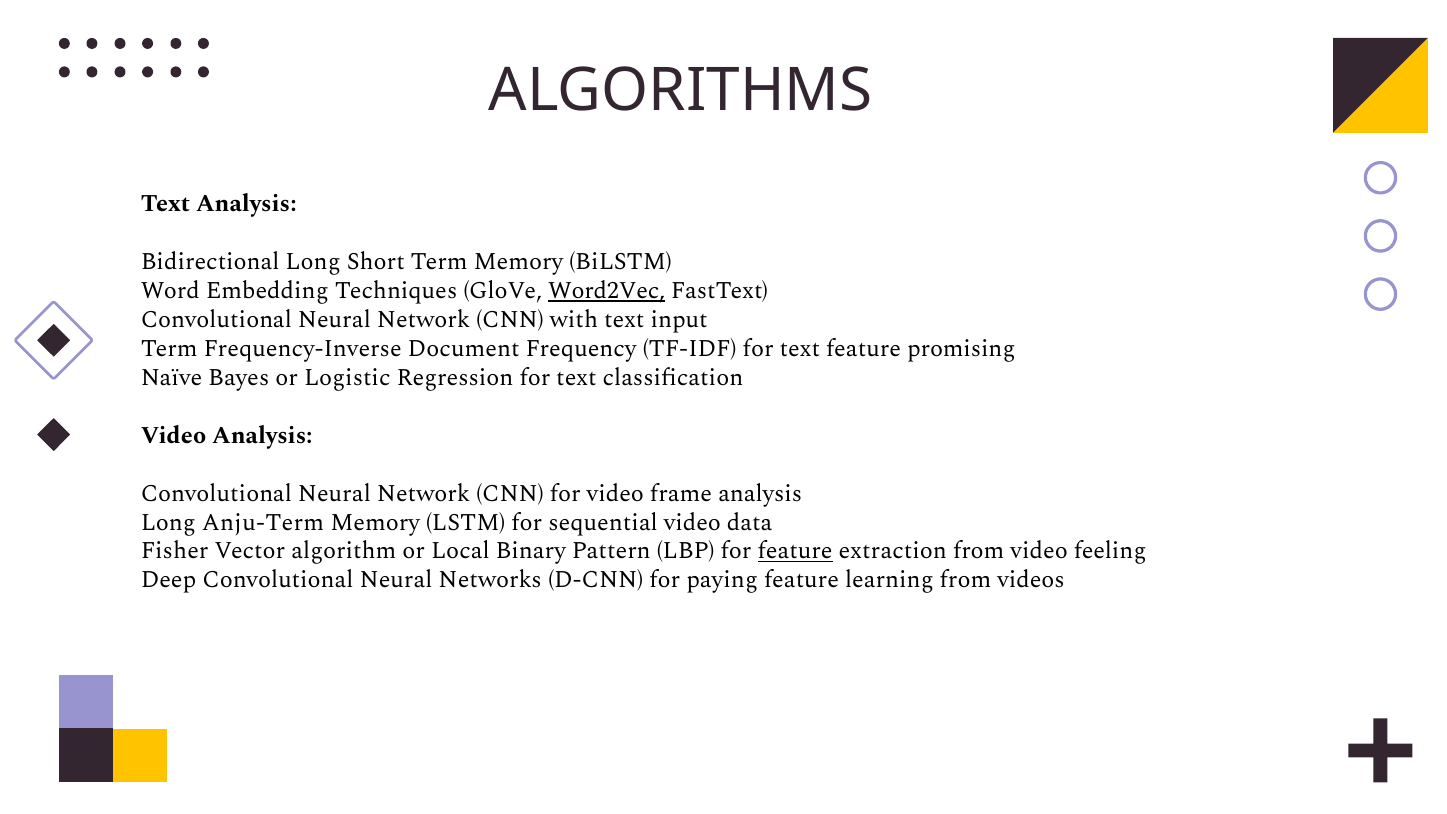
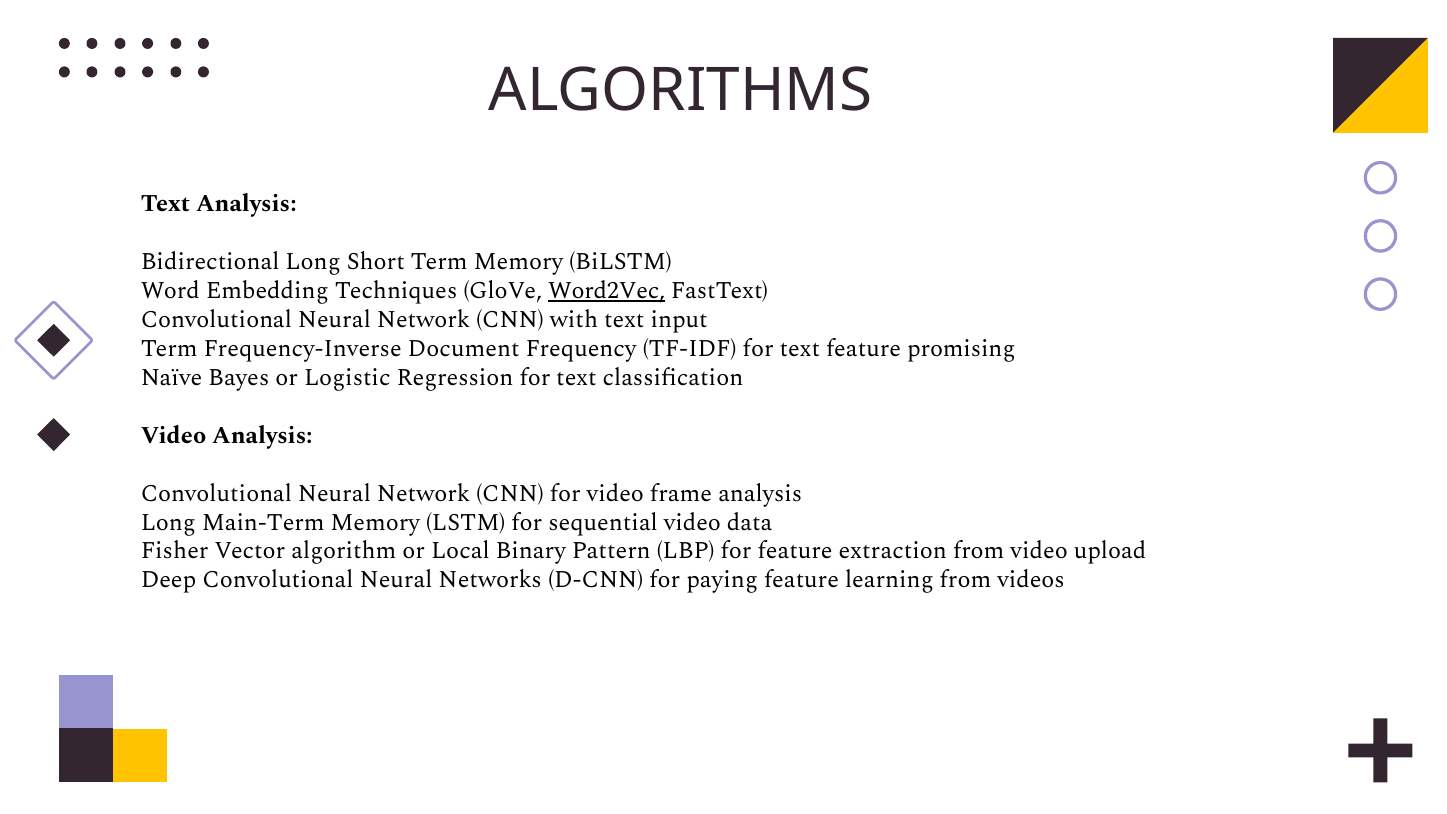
Anju-Term: Anju-Term -> Main-Term (263, 522)
feature underline: present -> none (795, 551)
feeling: feeling -> upload (1110, 551)
